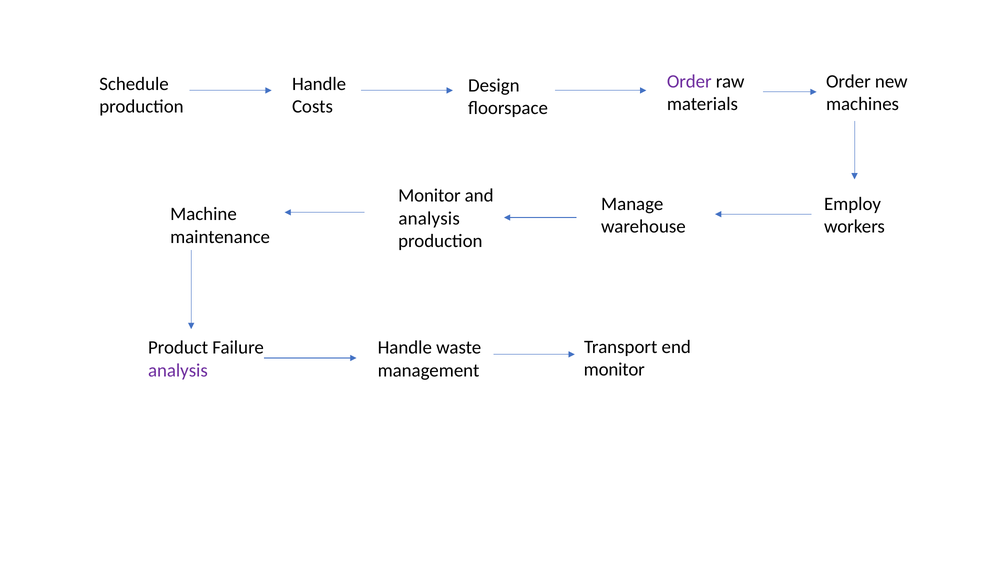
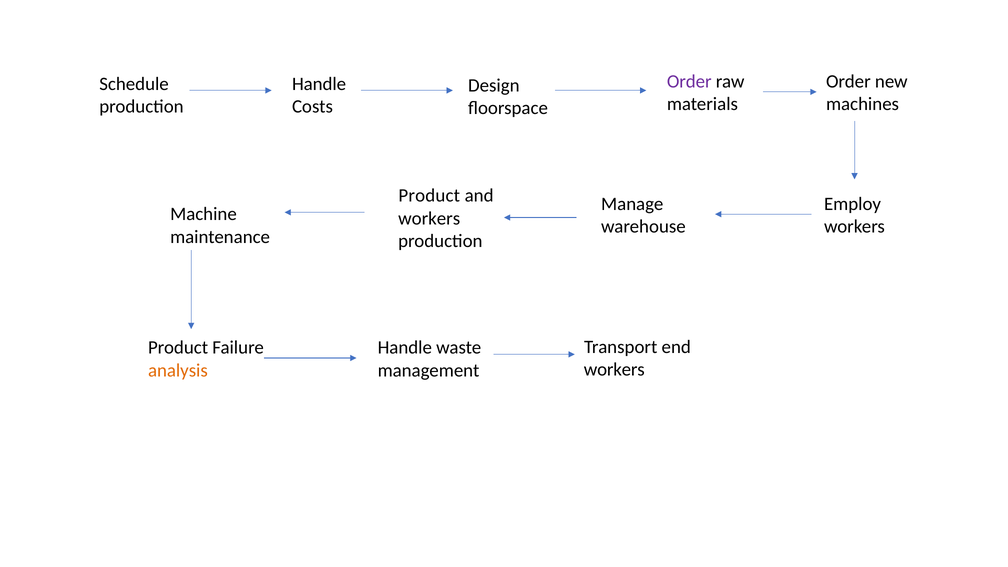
Monitor: Monitor -> Product (429, 196)
analysis: analysis -> workers (429, 218)
monitor: monitor -> workers (614, 370)
analysis colour: purple -> orange (178, 370)
